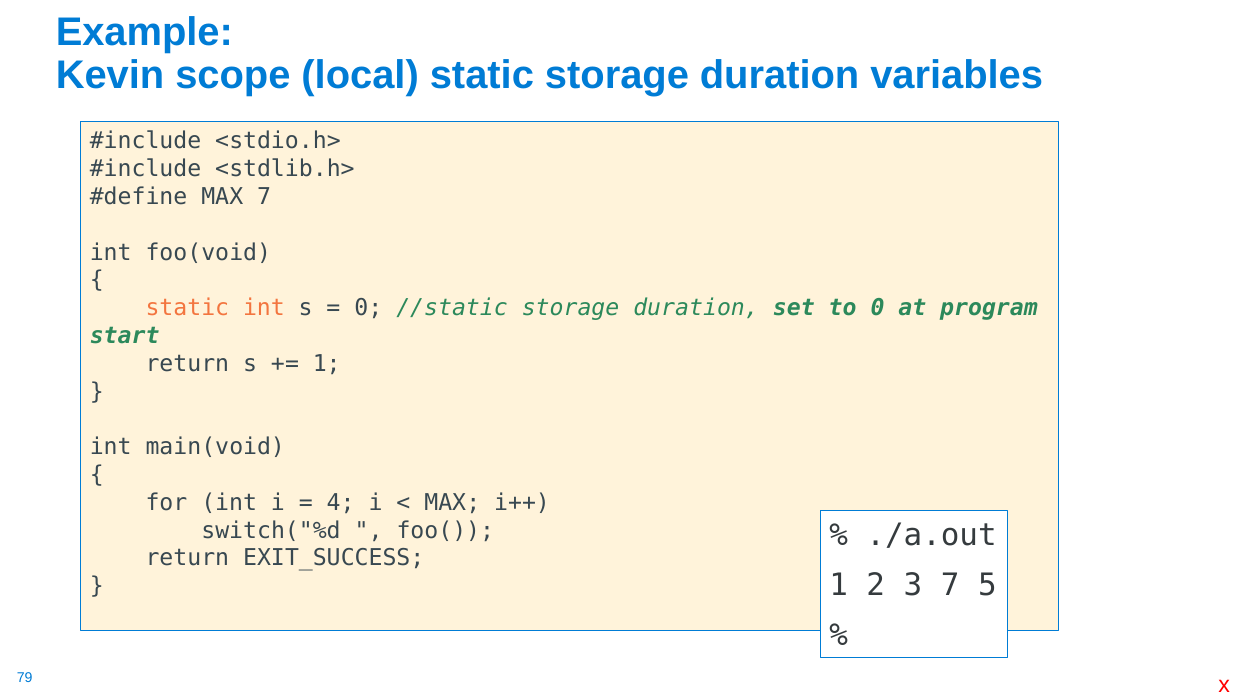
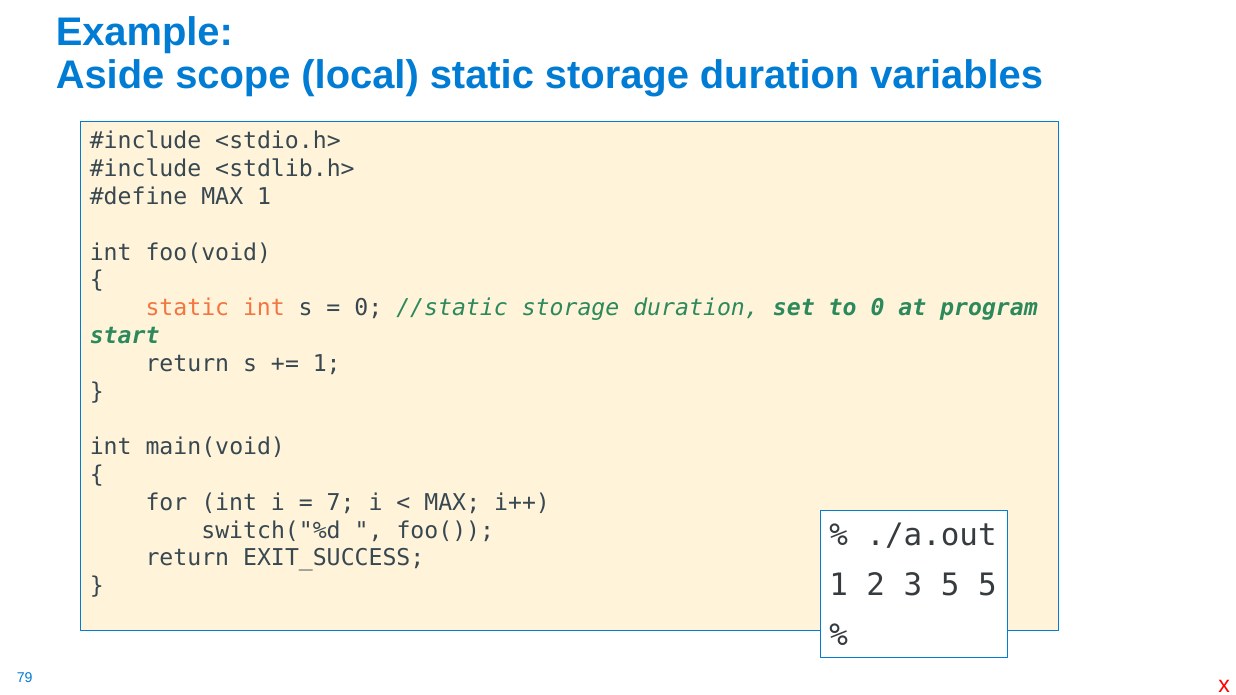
Kevin: Kevin -> Aside (110, 76)
MAX 7: 7 -> 1 (264, 197)
4: 4 -> 7 (341, 503)
3 7: 7 -> 5 (950, 586)
